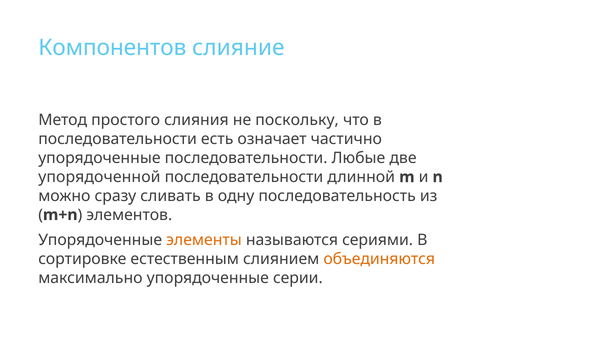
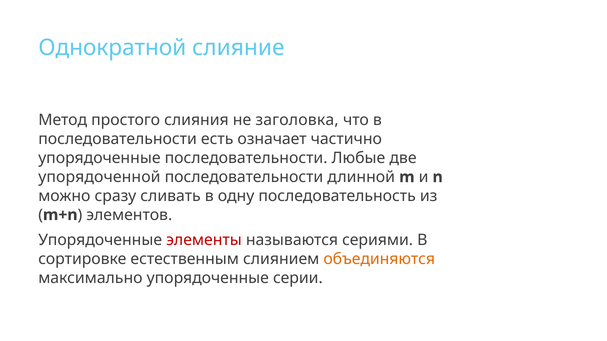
Компонентов: Компонентов -> Однократной (112, 48)
поскольку: поскольку -> заголовка (297, 120)
элементы colour: orange -> red (204, 240)
